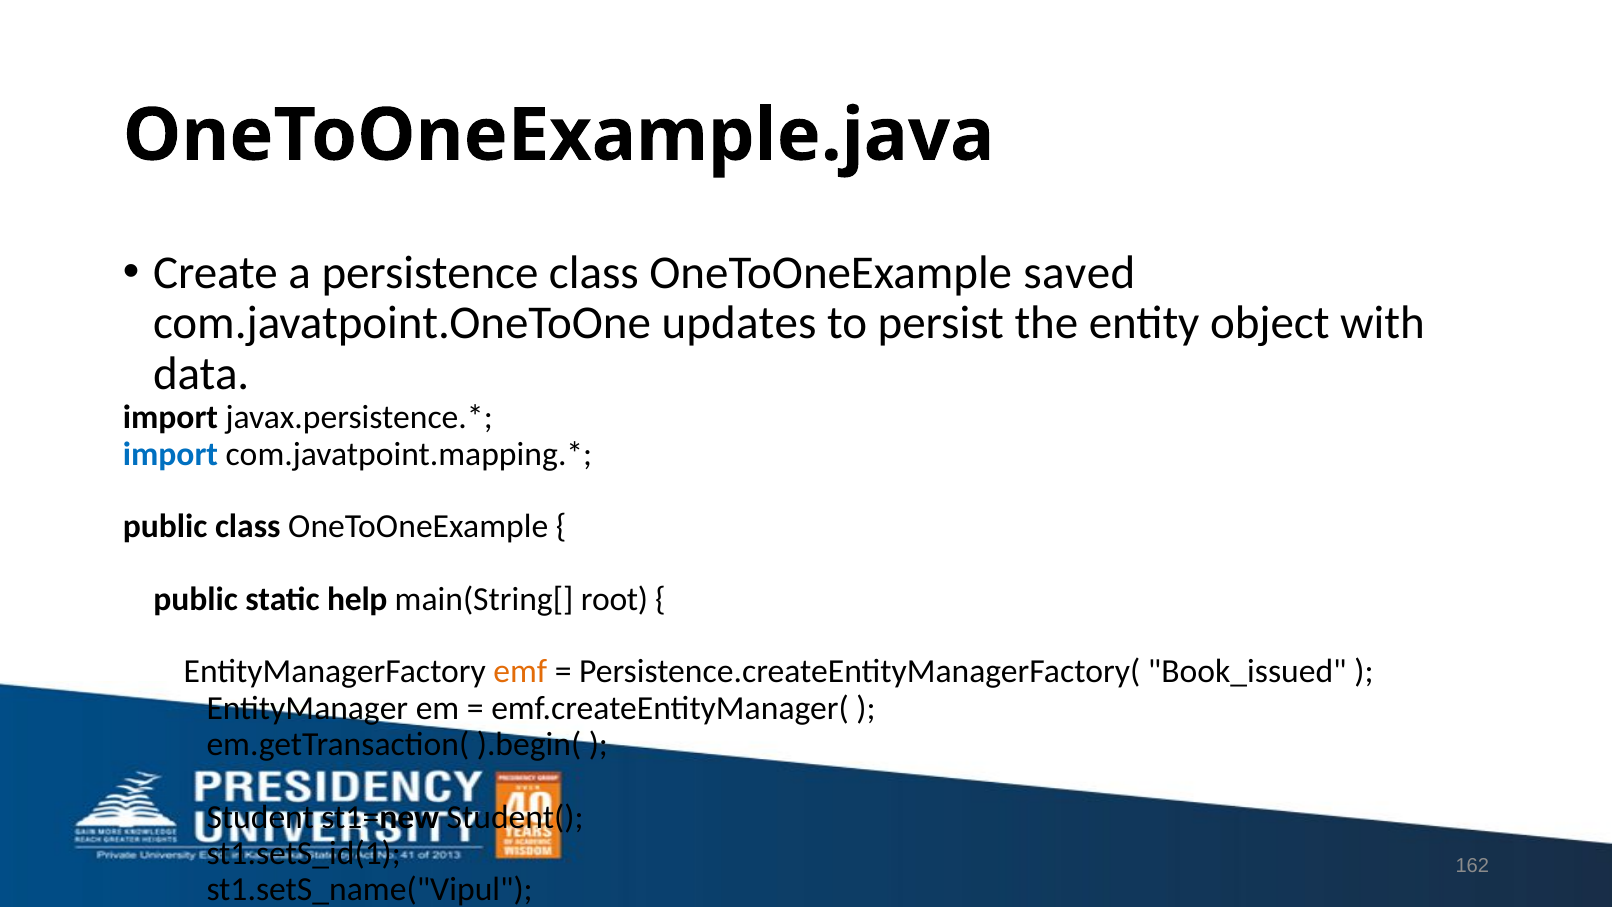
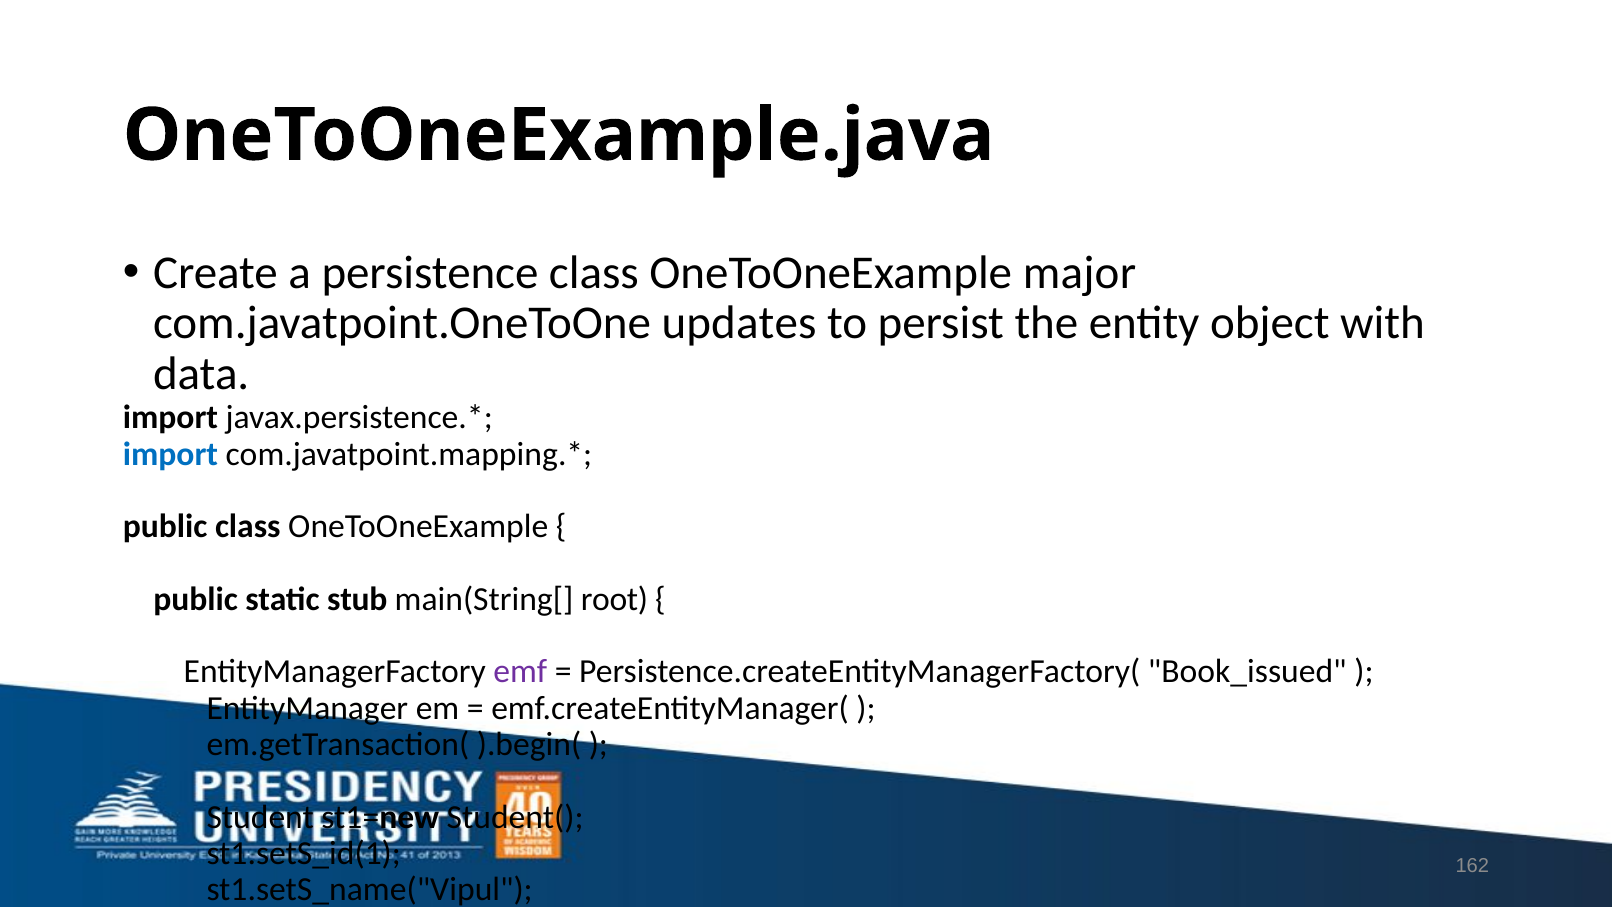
saved: saved -> major (1079, 273)
help: help -> stub (357, 599)
emf colour: orange -> purple (520, 672)
